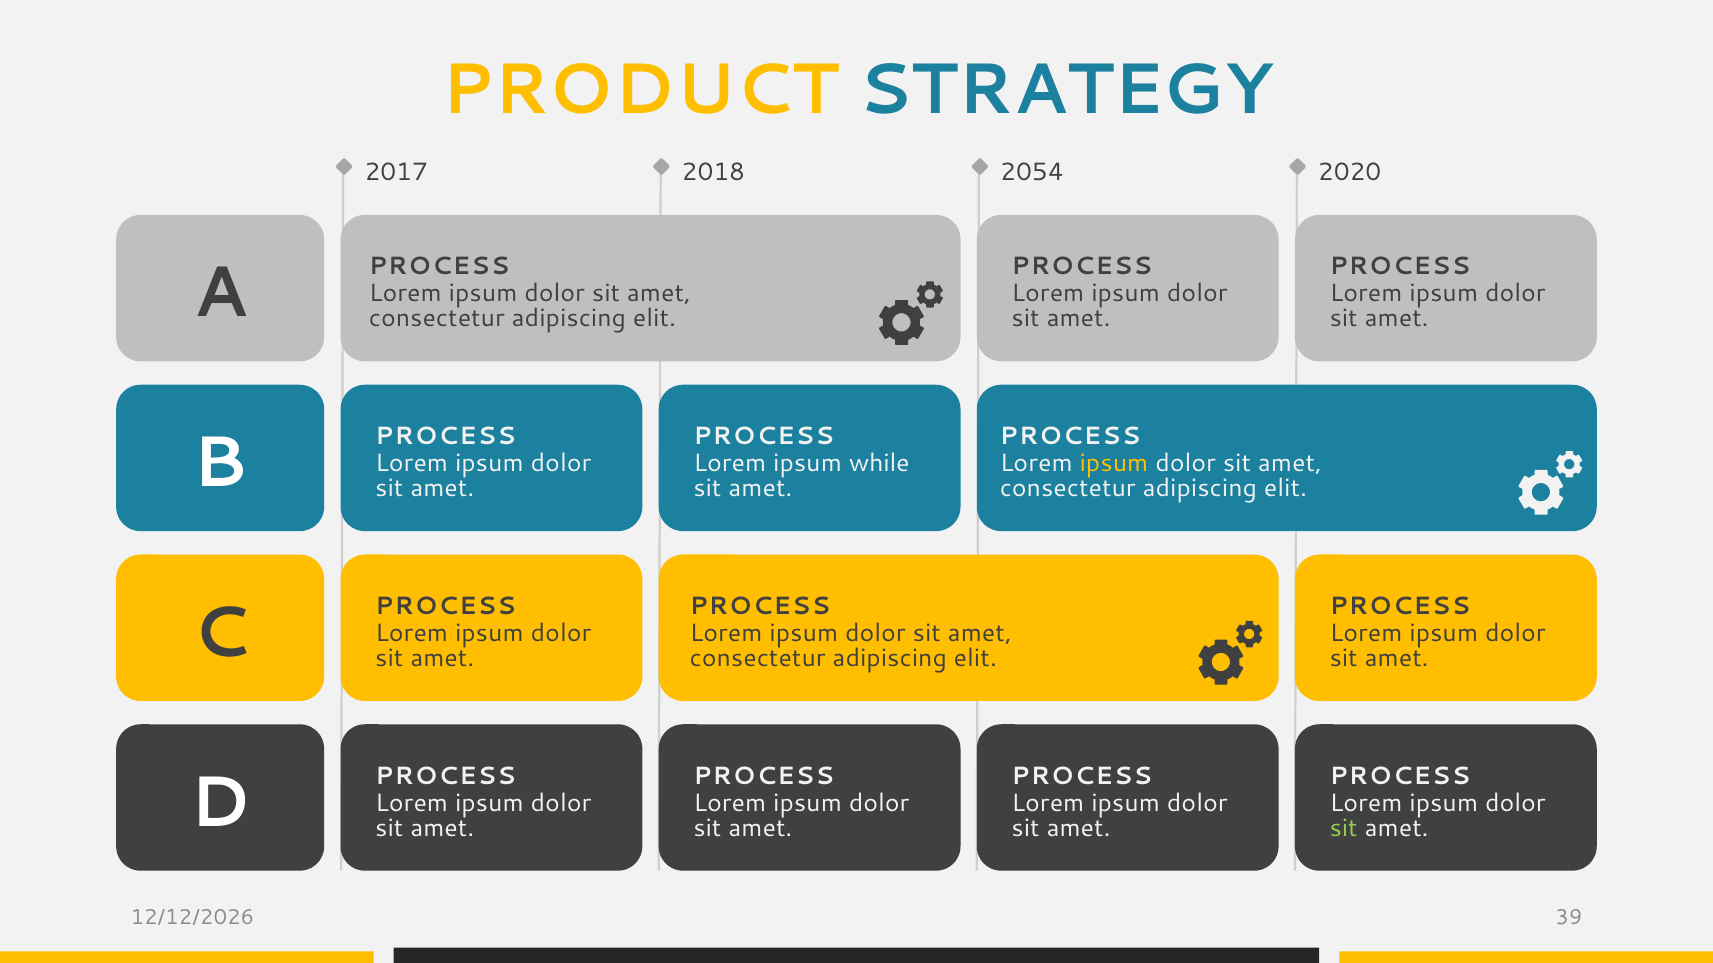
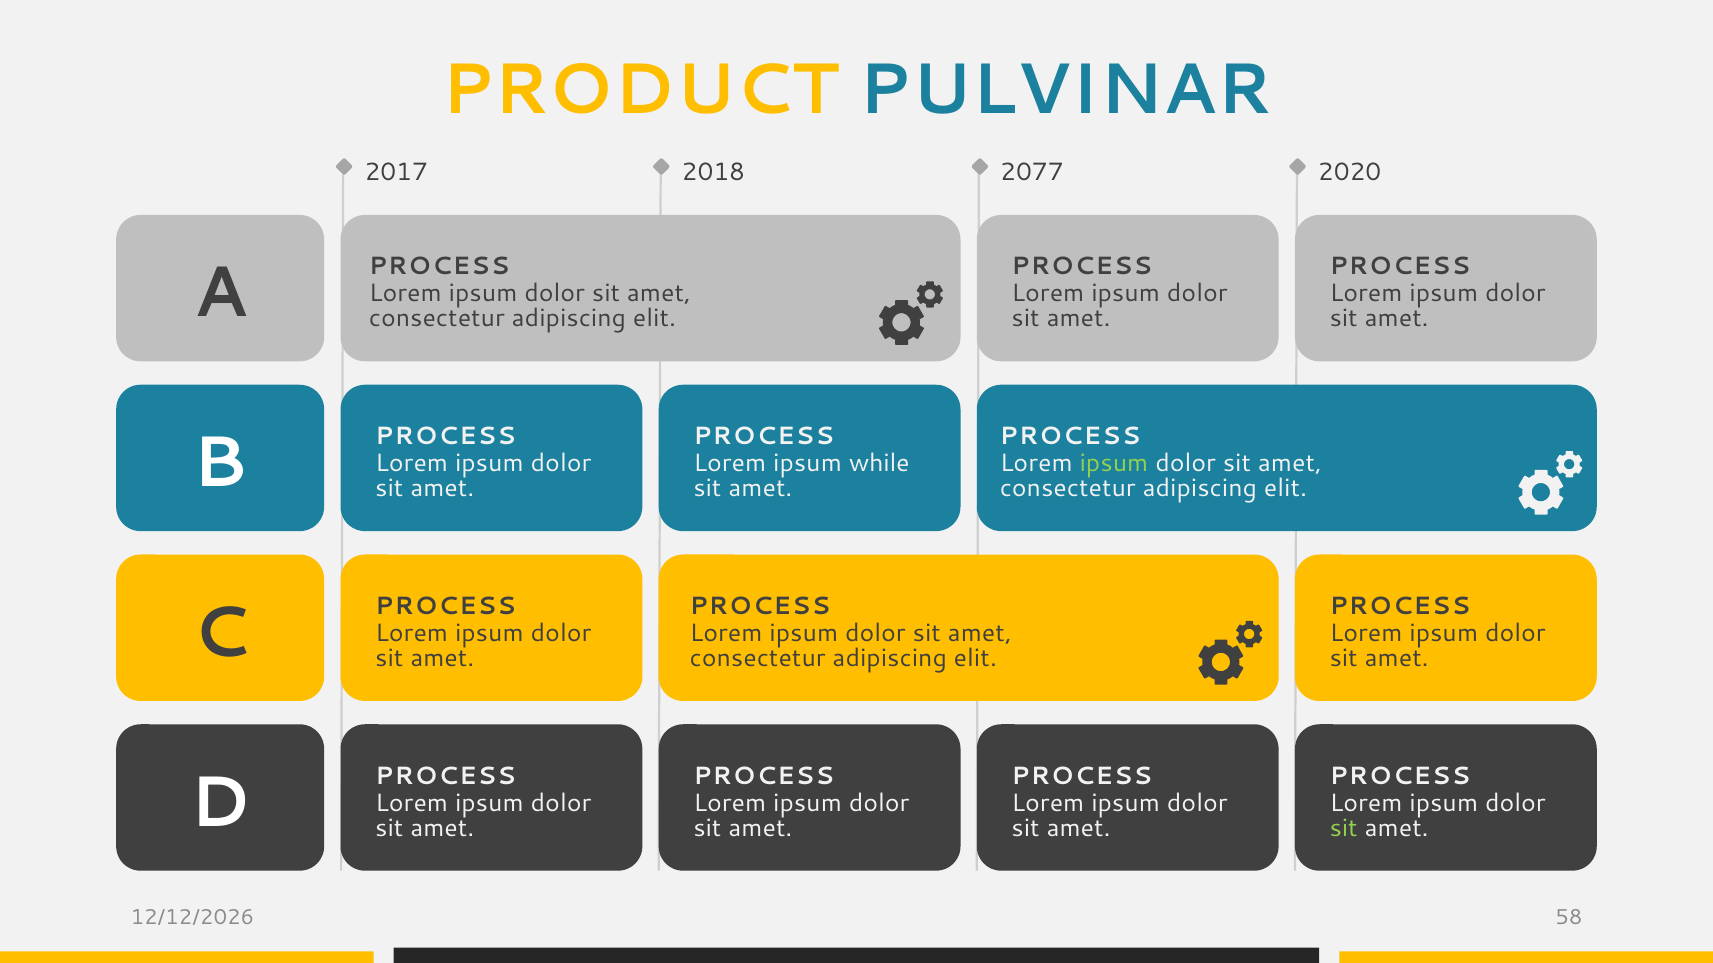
STRATEGY: STRATEGY -> PULVINAR (1065, 90)
2054: 2054 -> 2077 (1032, 173)
ipsum colour: yellow -> light green (1114, 464)
39: 39 -> 58 (1569, 918)
